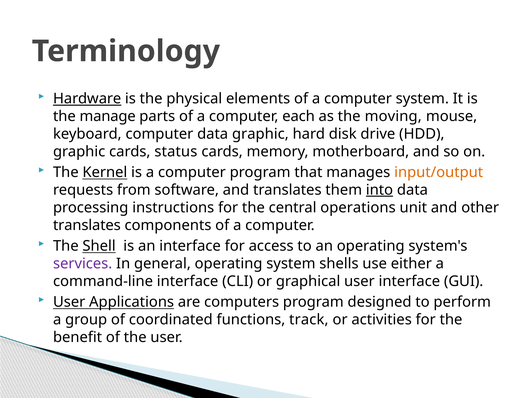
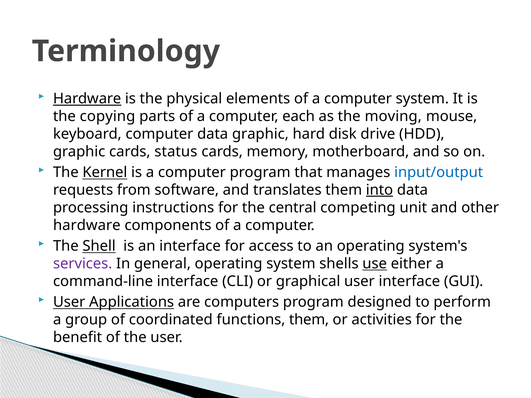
manage: manage -> copying (107, 116)
input/output colour: orange -> blue (439, 172)
operations: operations -> competing (358, 208)
translates: translates -> hardware (87, 225)
use underline: none -> present (375, 264)
functions track: track -> them (309, 320)
